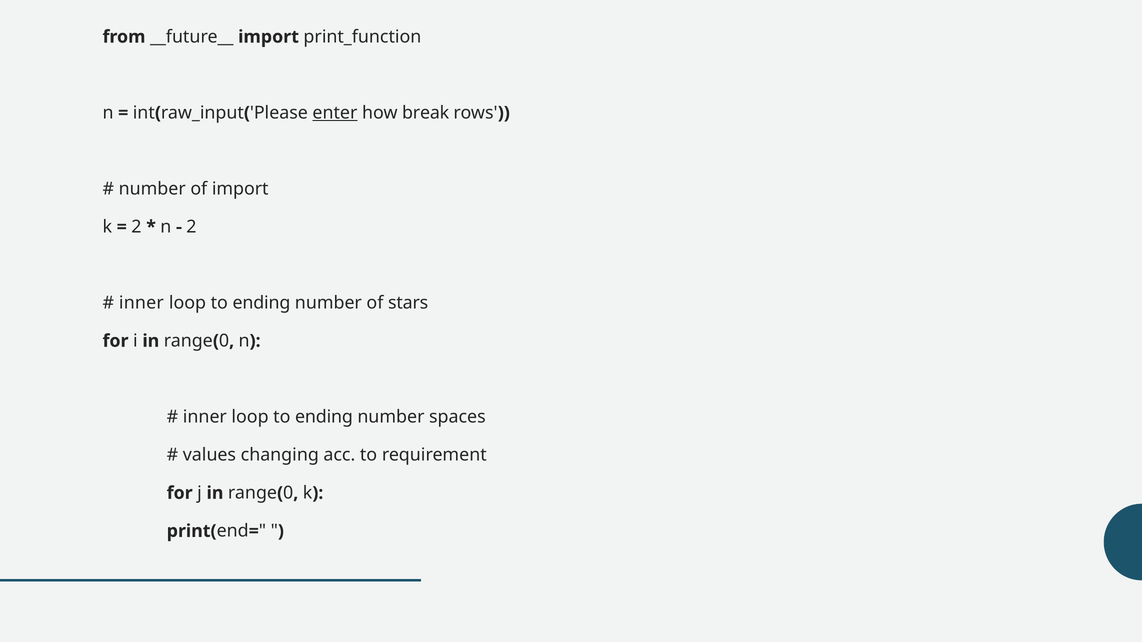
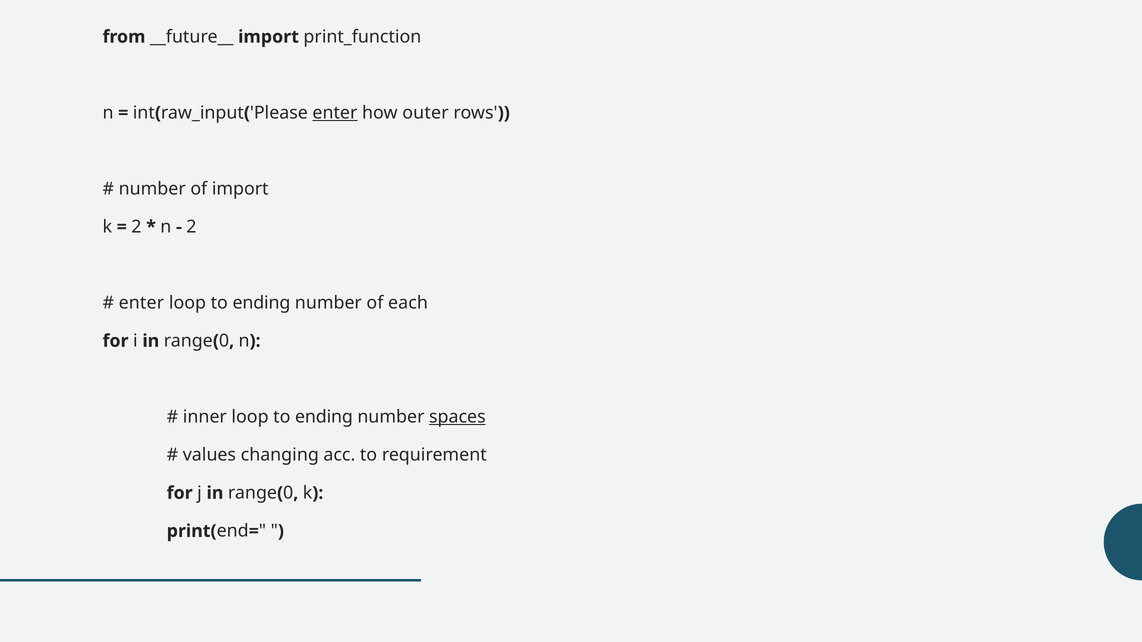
break: break -> outer (425, 113)
inner: inner -> enter (141, 303)
stars: stars -> each (408, 303)
spaces underline: none -> present (457, 417)
